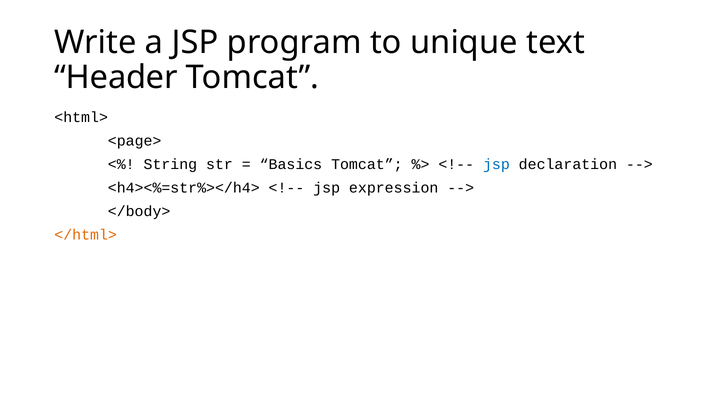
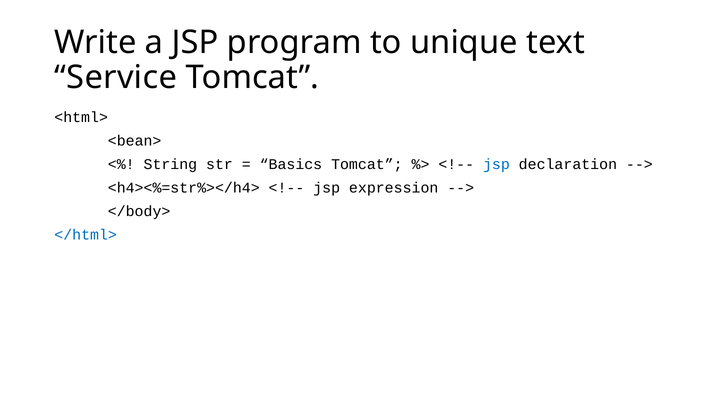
Header: Header -> Service (116, 78)
<page>: <page> -> <bean> (135, 141)
</html> colour: orange -> blue (86, 235)
